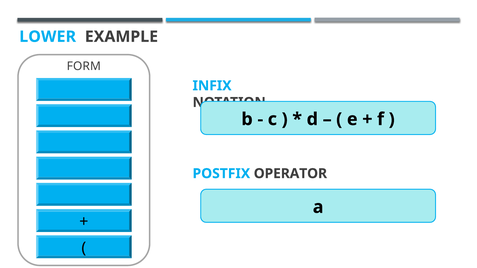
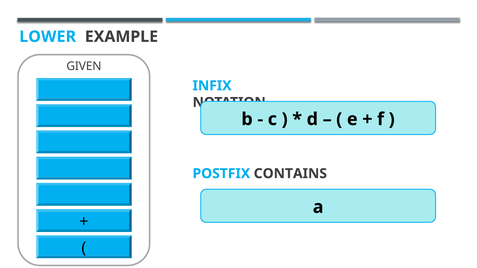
FORM: FORM -> GIVEN (84, 66)
OPERATOR: OPERATOR -> CONTAINS (290, 174)
